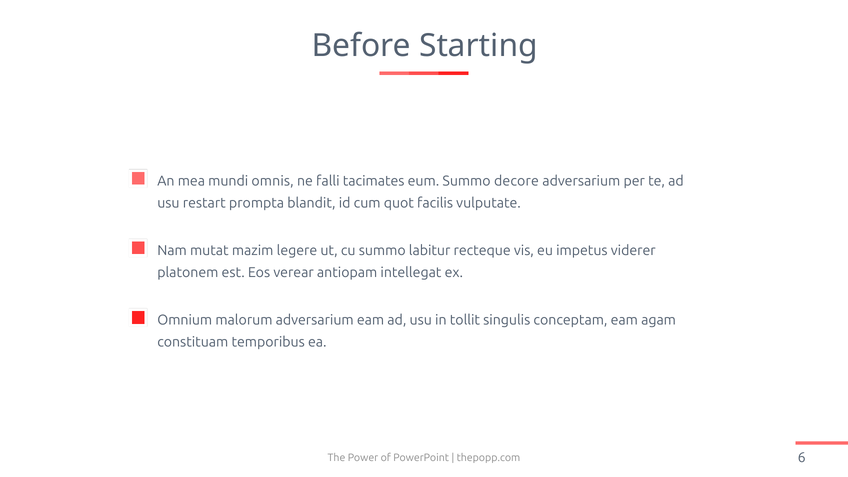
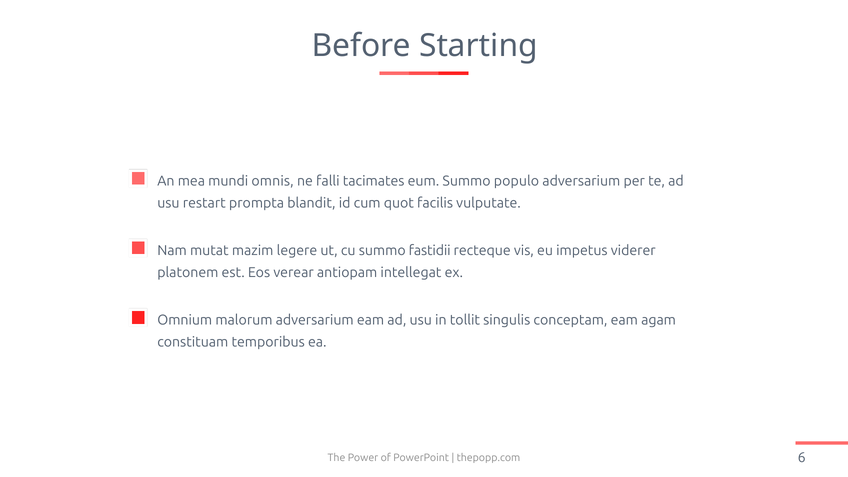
decore: decore -> populo (516, 181)
labitur: labitur -> fastidii (430, 250)
